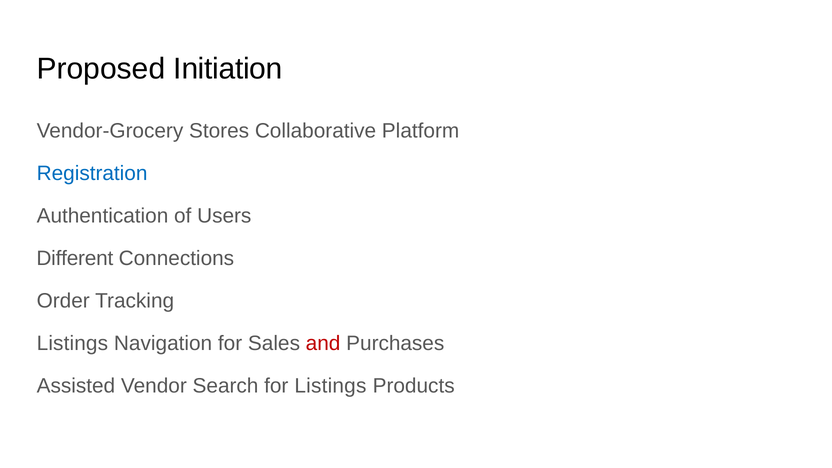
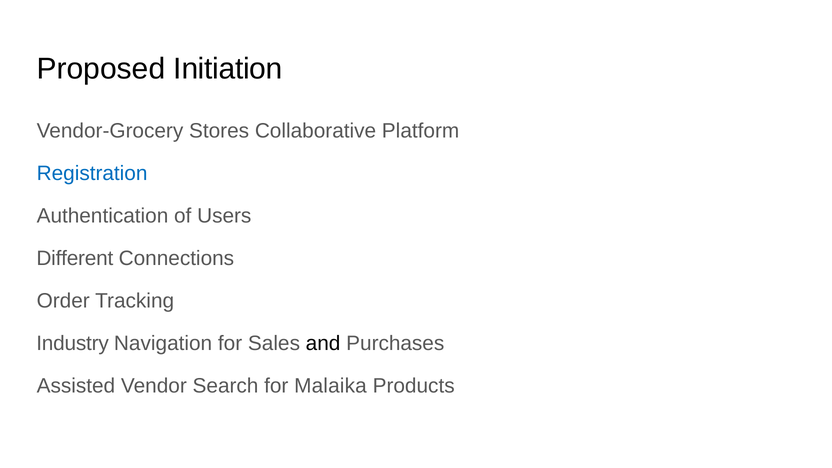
Listings: Listings -> Industry (73, 344)
and colour: red -> black (323, 344)
for Listings: Listings -> Malaika (330, 386)
